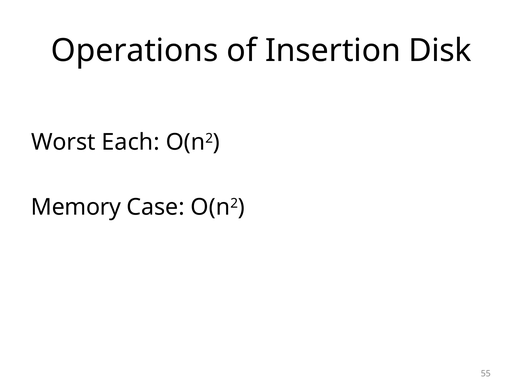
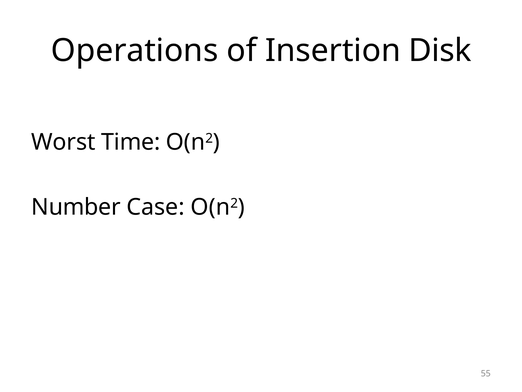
Each: Each -> Time (131, 142)
Memory: Memory -> Number (76, 207)
